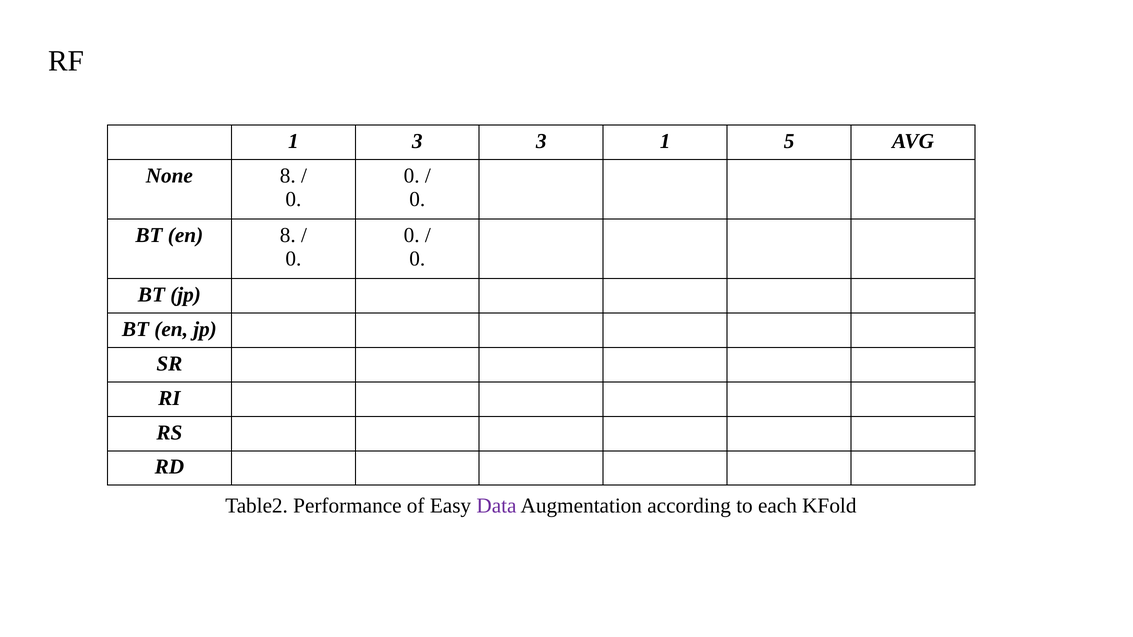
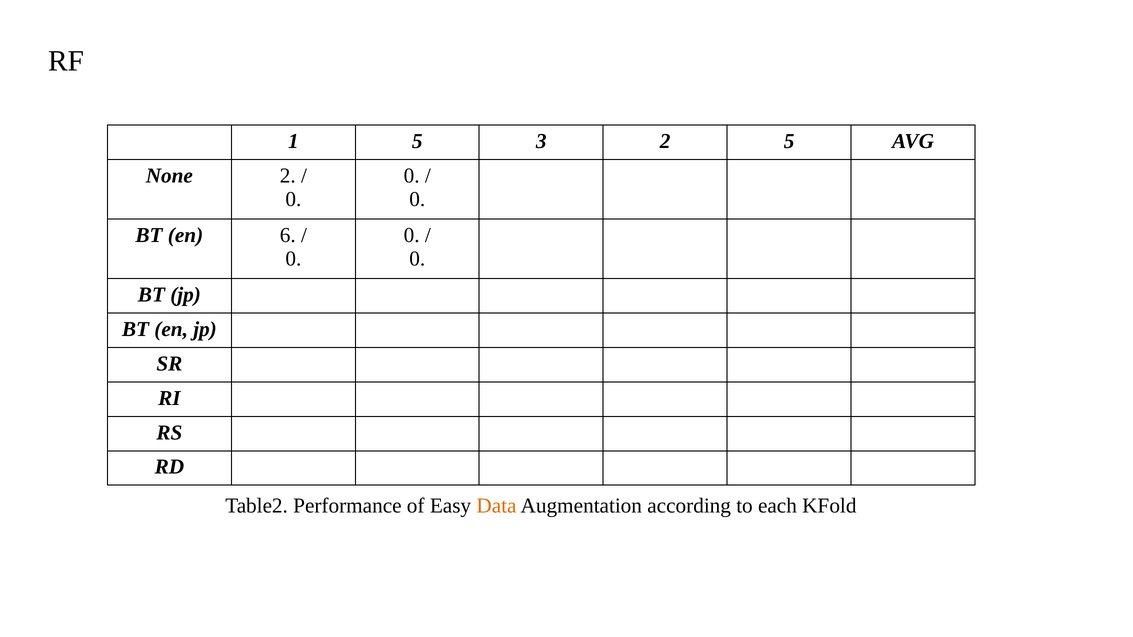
1 3: 3 -> 5 (417, 141)
3 1: 1 -> 2 (665, 141)
None 8: 8 -> 2 (288, 176)
en 8: 8 -> 6 (288, 235)
Data colour: purple -> orange (496, 506)
